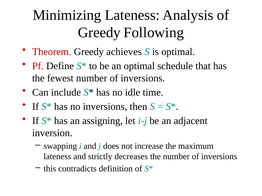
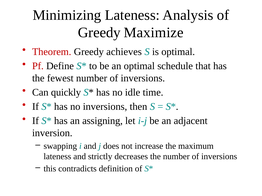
Following: Following -> Maximize (154, 33)
include: include -> quickly (66, 93)
